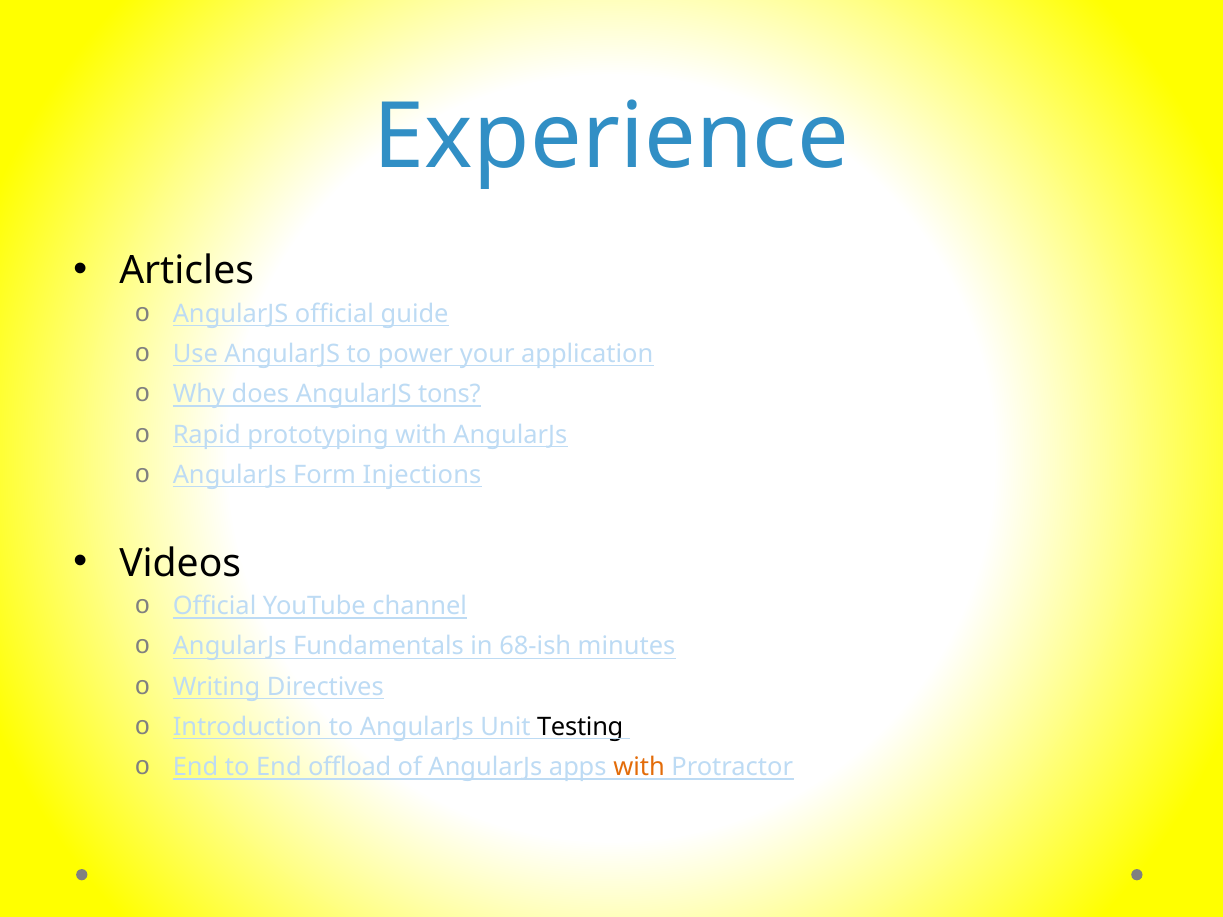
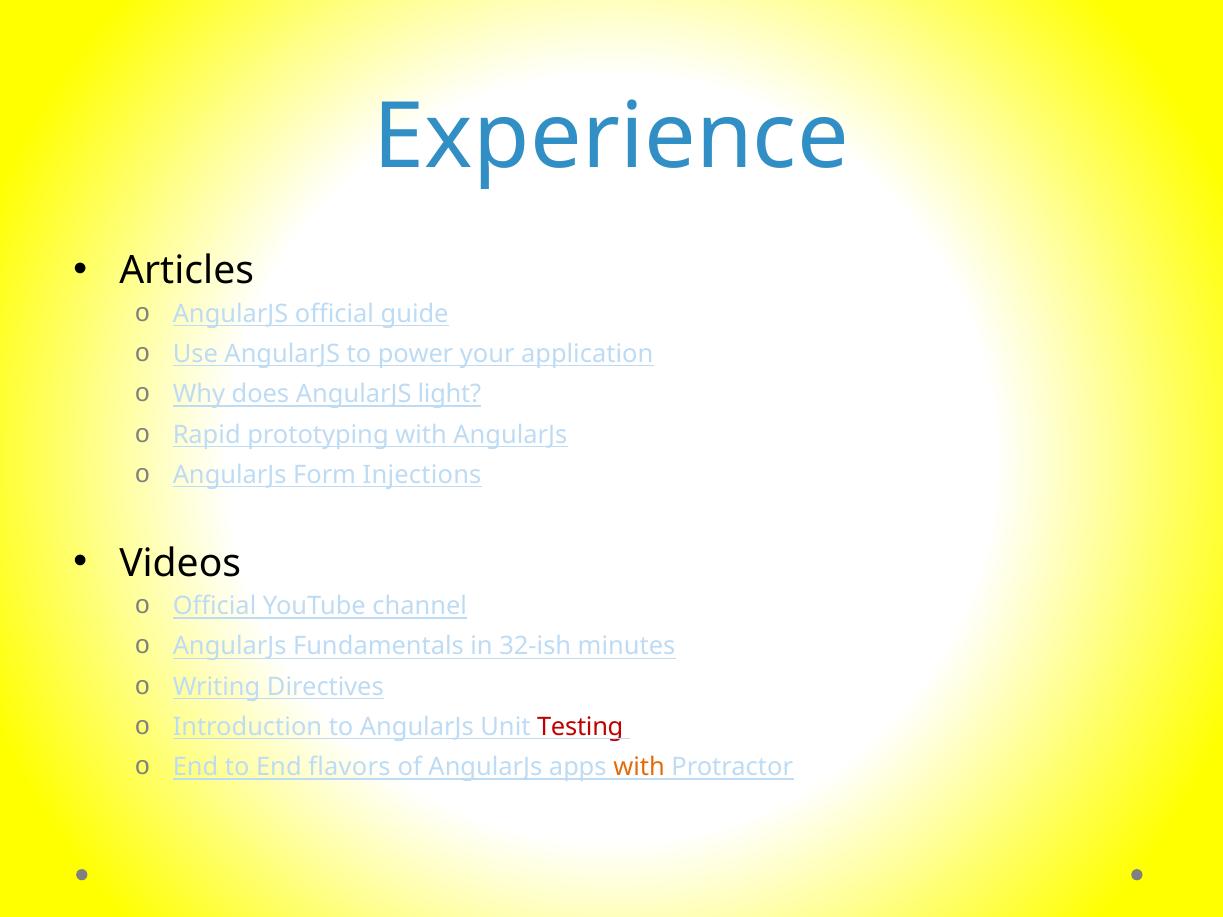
tons: tons -> light (449, 395)
68-ish: 68-ish -> 32-ish (535, 647)
Testing colour: black -> red (580, 727)
offload: offload -> flavors (349, 768)
